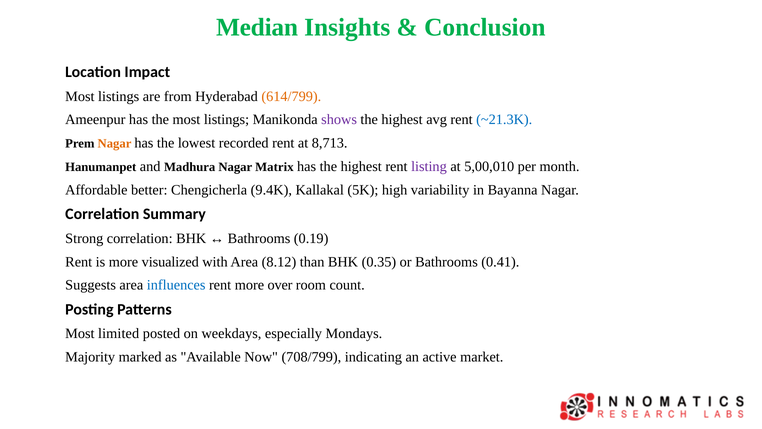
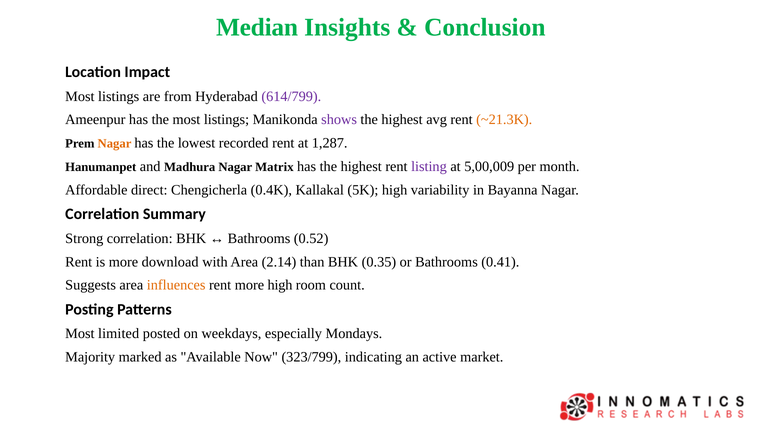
614/799 colour: orange -> purple (291, 96)
~21.3K colour: blue -> orange (504, 120)
8,713: 8,713 -> 1,287 (330, 143)
5,00,010: 5,00,010 -> 5,00,009 (489, 166)
better: better -> direct (149, 190)
9.4K: 9.4K -> 0.4K (271, 190)
0.19: 0.19 -> 0.52 (311, 238)
visualized: visualized -> download (170, 262)
8.12: 8.12 -> 2.14 (279, 262)
influences colour: blue -> orange (176, 285)
more over: over -> high (280, 285)
708/799: 708/799 -> 323/799 (311, 357)
